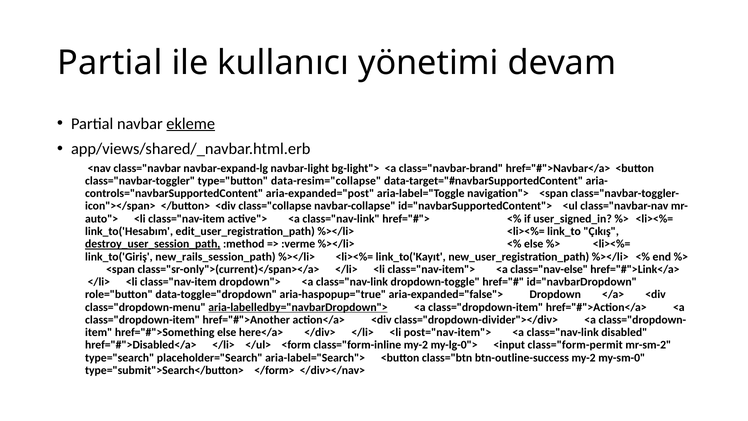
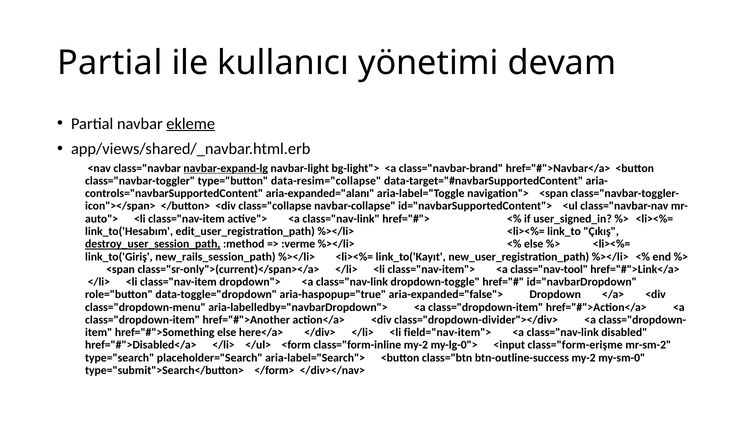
navbar-expand-lg underline: none -> present (226, 168)
aria-expanded="post: aria-expanded="post -> aria-expanded="alanı (320, 193)
class="nav-else: class="nav-else -> class="nav-tool (549, 269)
aria-labelledby="navbarDropdown"> underline: present -> none (298, 307)
post="nav-item">: post="nav-item"> -> field="nav-item"> (448, 332)
class="form-permit: class="form-permit -> class="form-erişme (575, 345)
